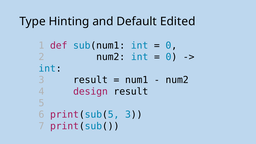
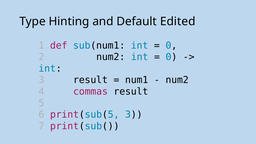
design: design -> commas (90, 92)
